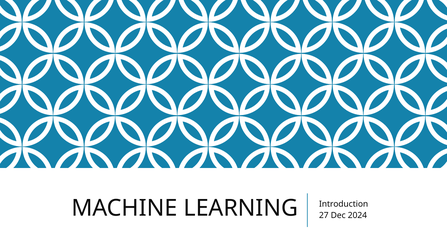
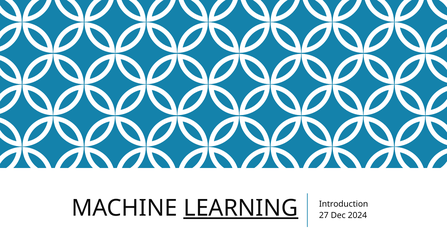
LEARNING underline: none -> present (241, 208)
